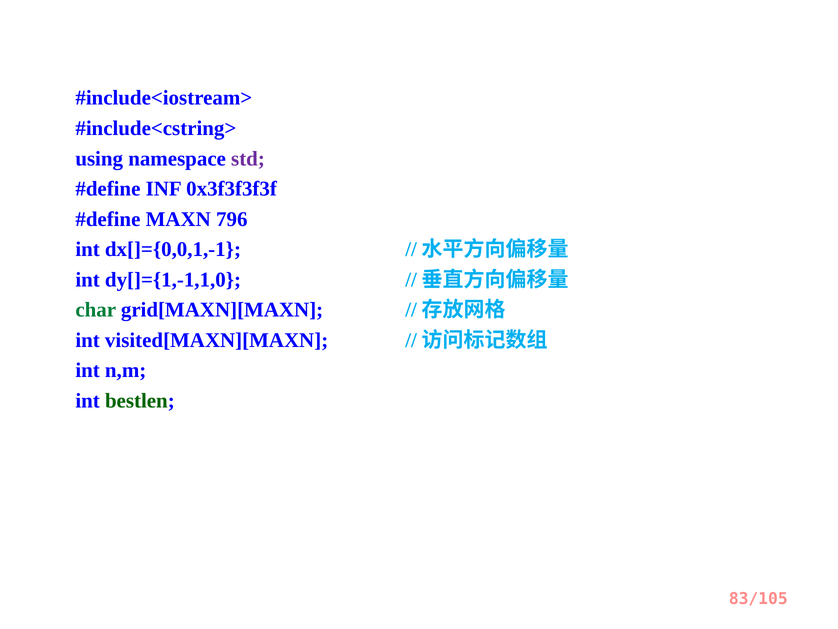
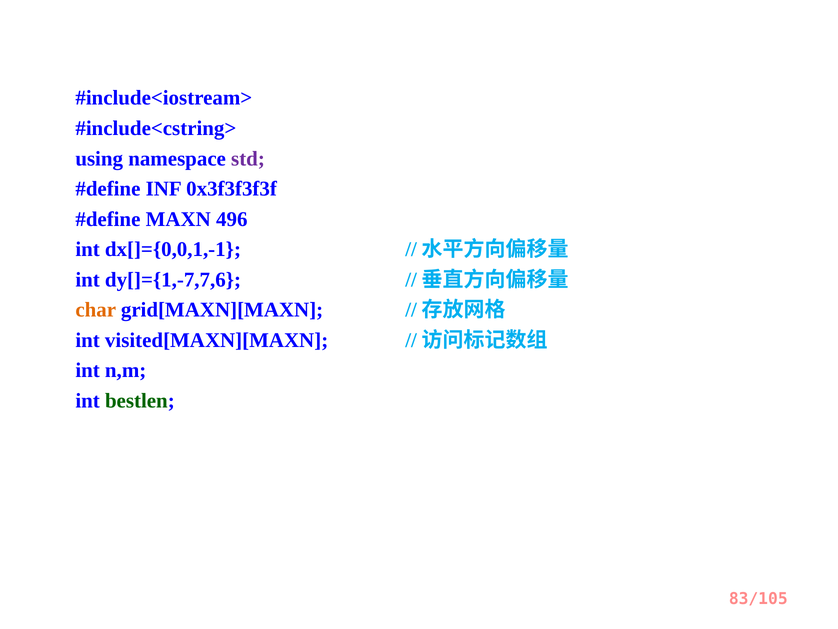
796: 796 -> 496 (232, 219)
dy[]={1,-1,1,0: dy[]={1,-1,1,0 -> dy[]={1,-7,7,6 (173, 279)
char colour: green -> orange (96, 310)
